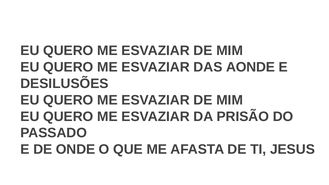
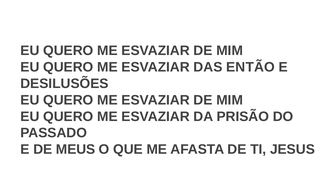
AONDE: AONDE -> ENTÃO (250, 67)
ONDE: ONDE -> MEUS (76, 149)
